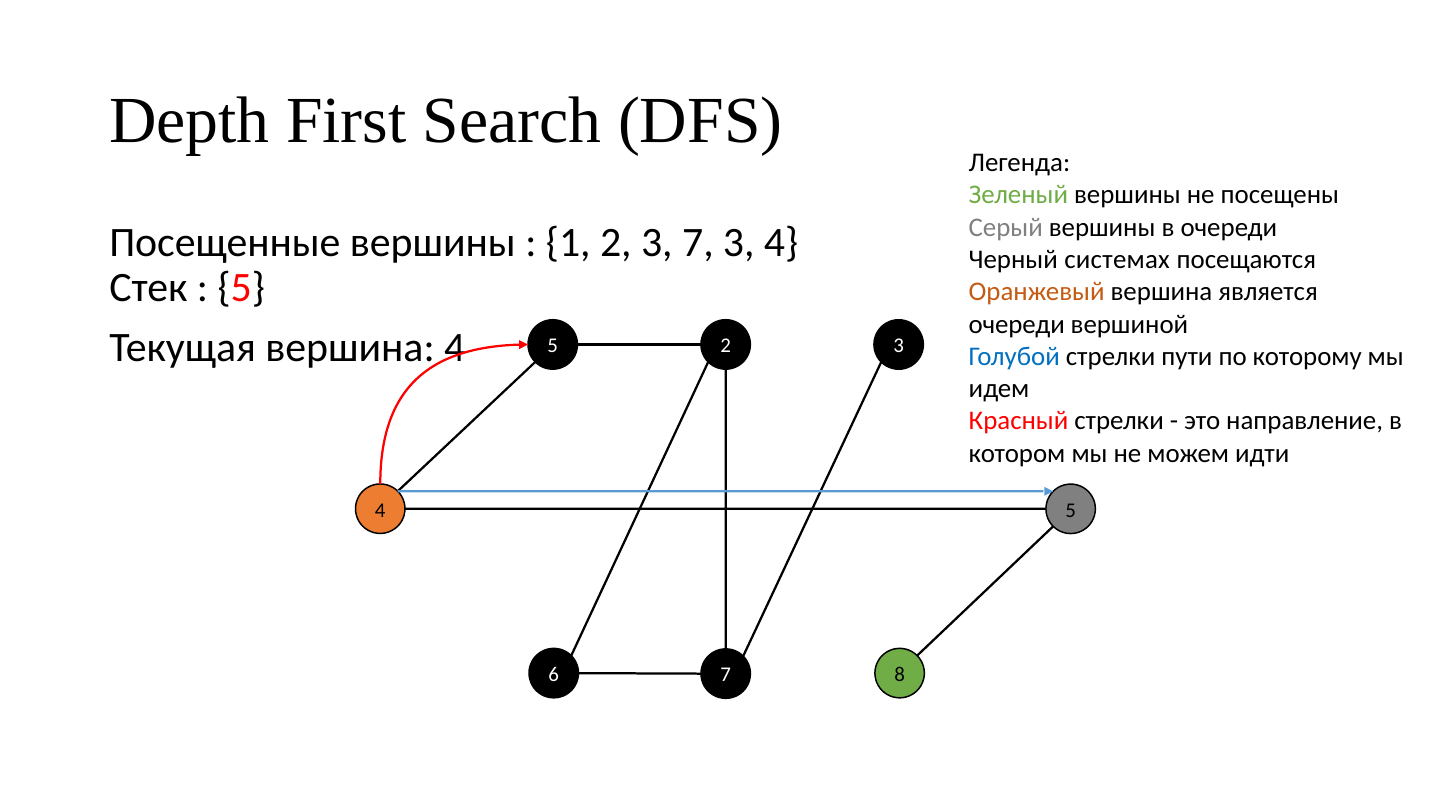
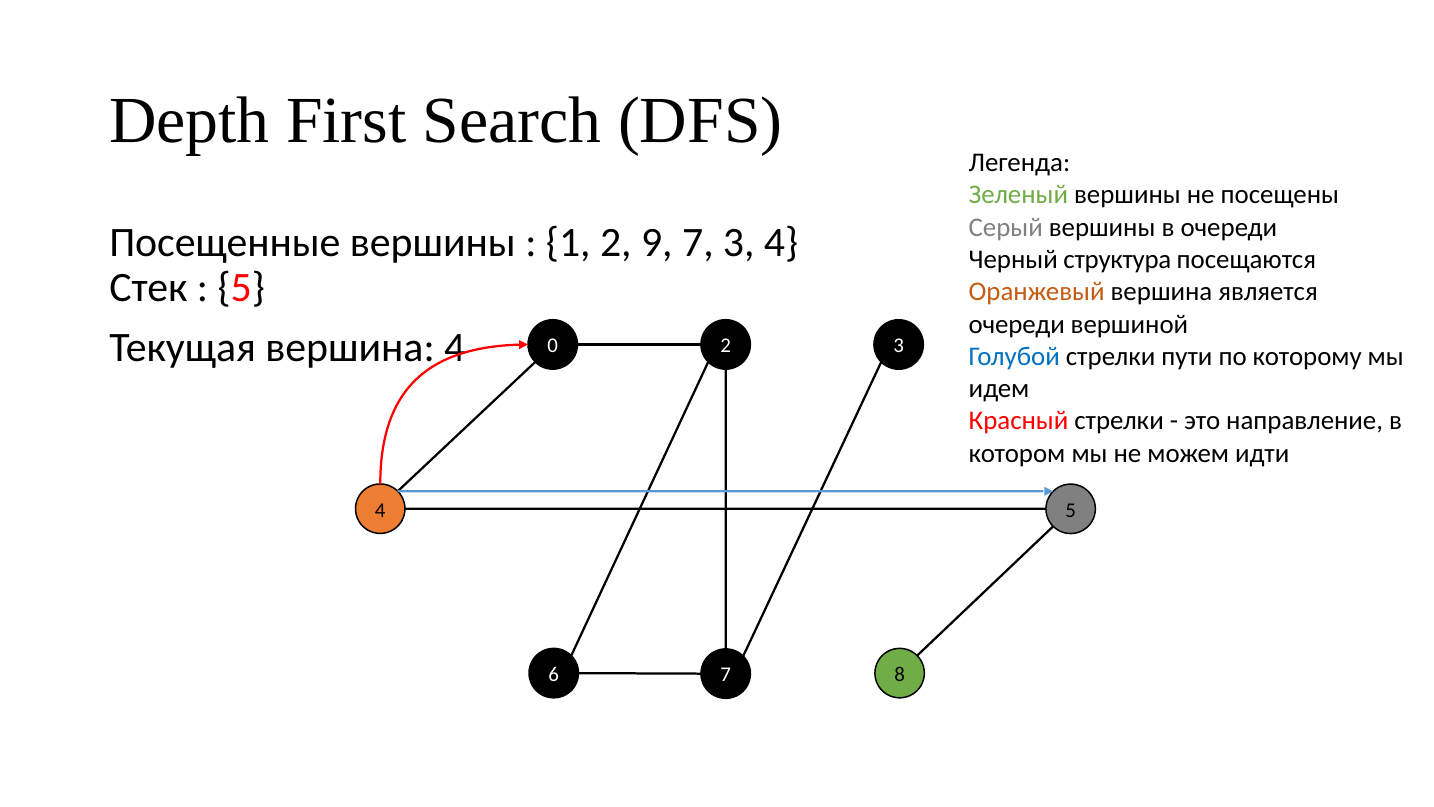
2 3: 3 -> 9 (657, 242)
системах: системах -> структура (1117, 260)
4 5: 5 -> 0 (553, 346)
